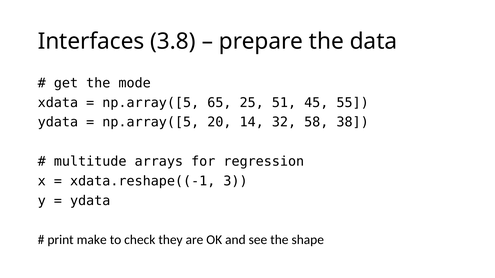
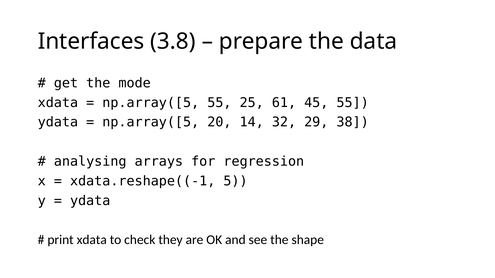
np.array([5 65: 65 -> 55 (219, 103)
51: 51 -> 61 (284, 103)
58: 58 -> 29 (316, 122)
multitude: multitude -> analysing (90, 162)
3: 3 -> 5 (236, 181)
print make: make -> xdata (92, 240)
